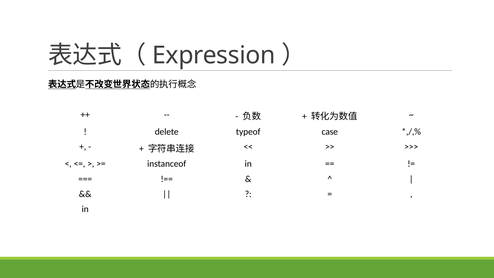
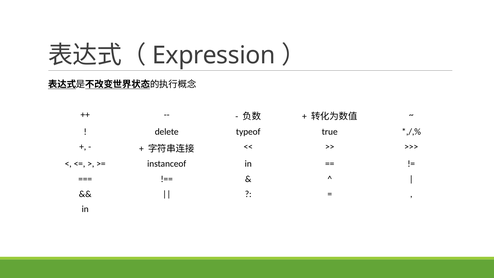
case: case -> true (330, 132)
